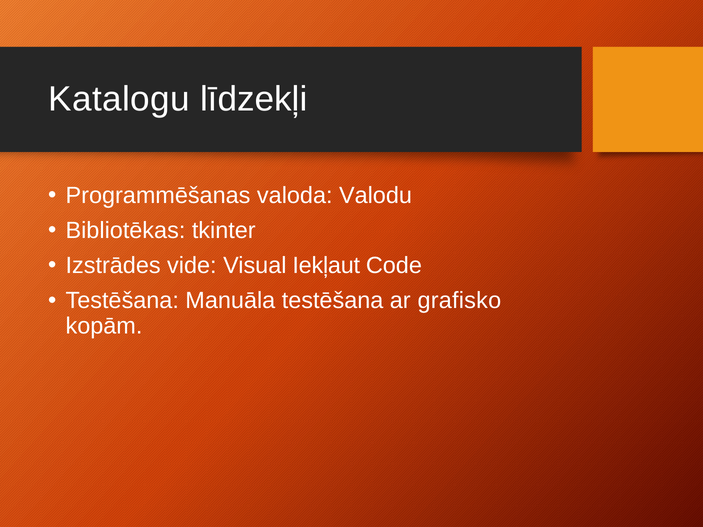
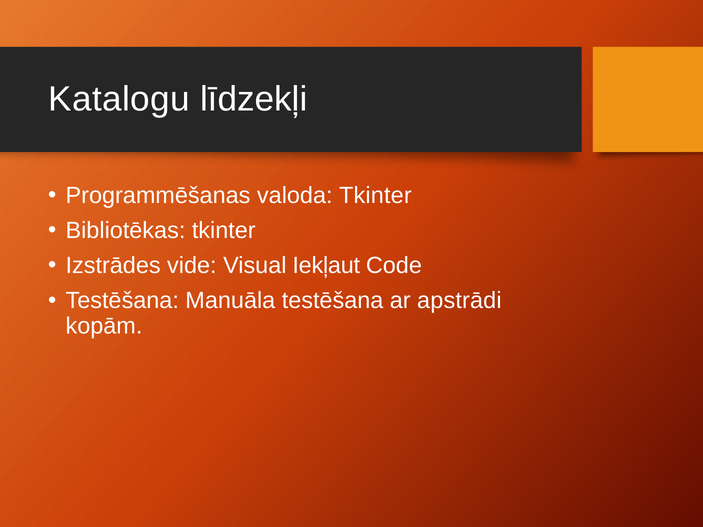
valoda Valodu: Valodu -> Tkinter (375, 196)
grafisko: grafisko -> apstrādi (459, 301)
